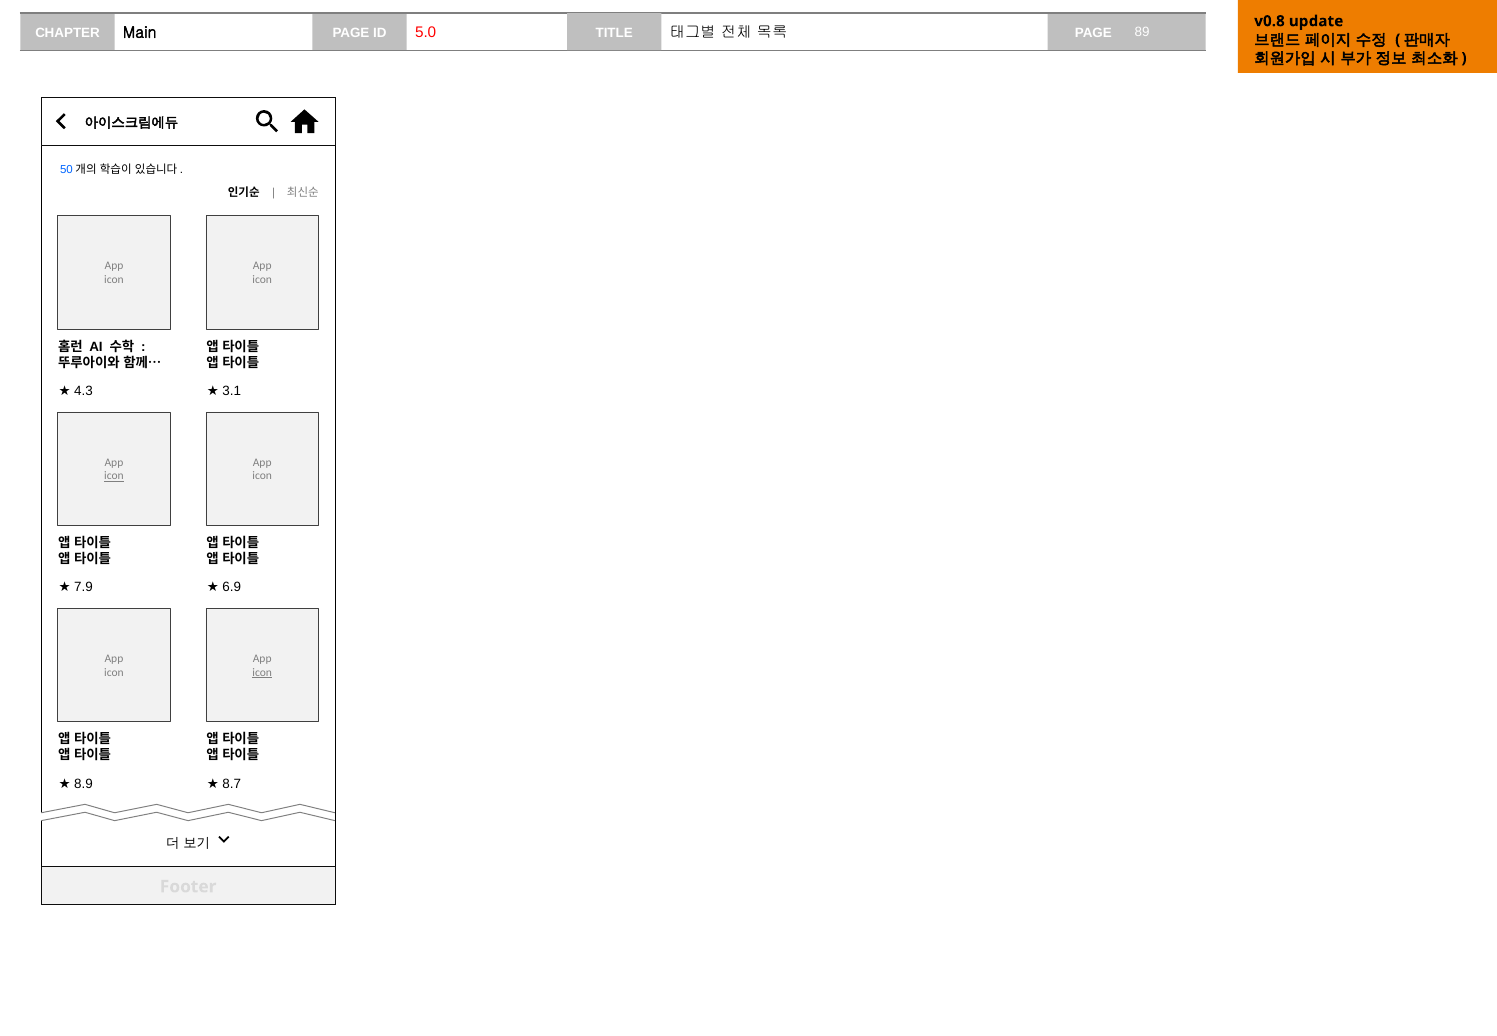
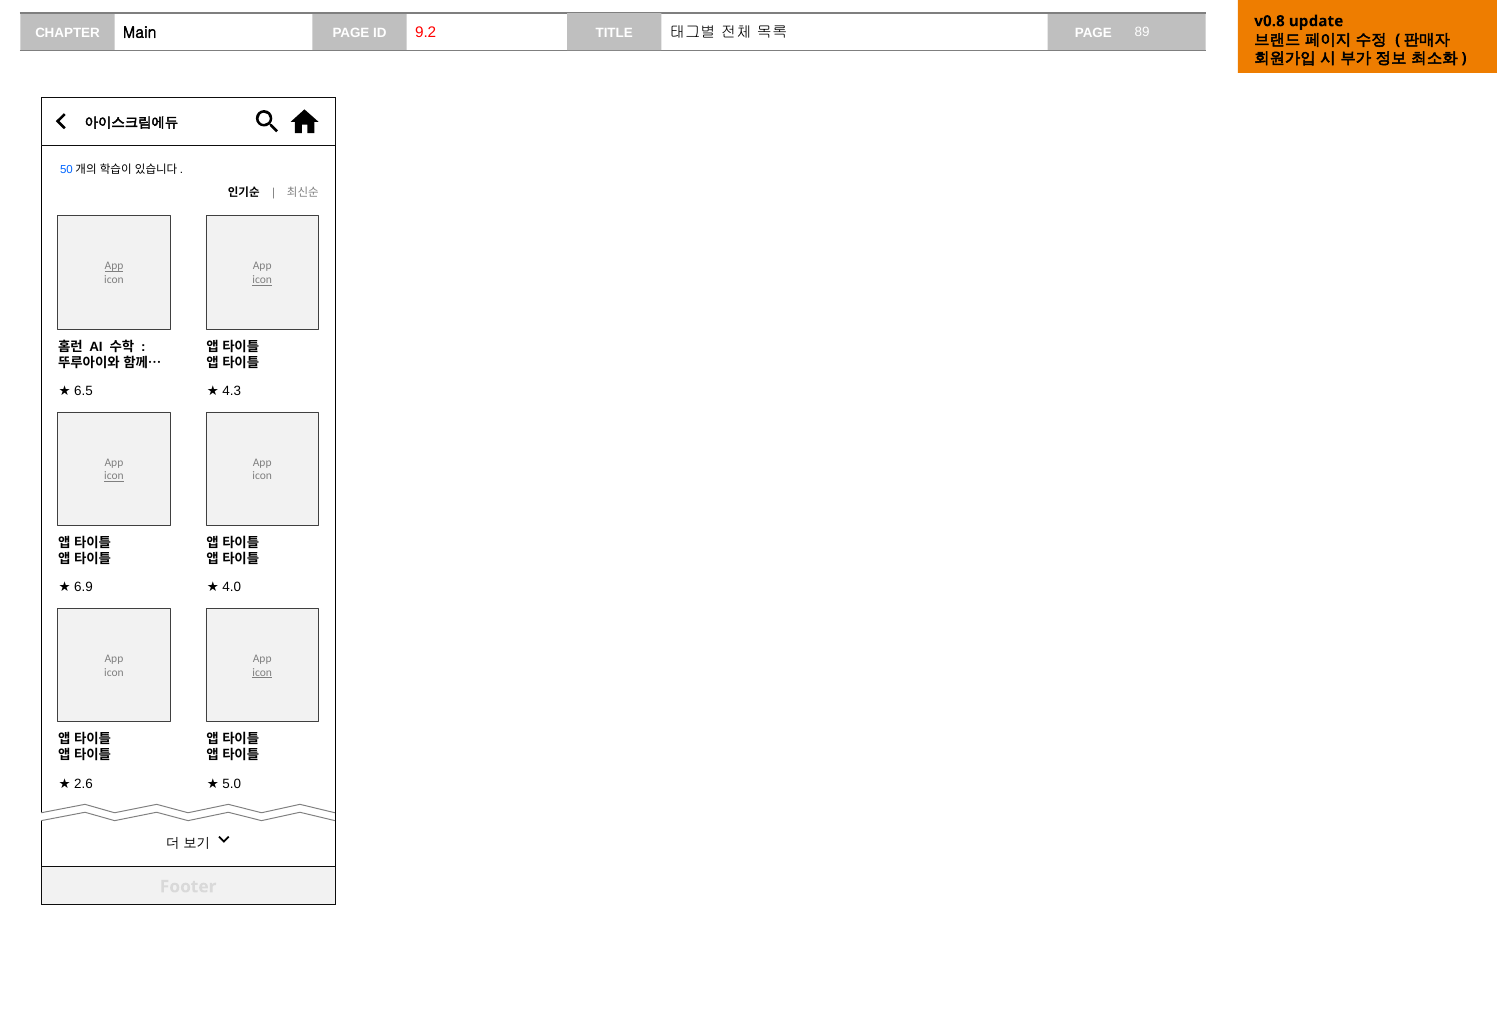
5.0: 5.0 -> 9.2 (426, 33)
App underline: none -> present (114, 266)
icon underline: none -> present (262, 280)
4.3: 4.3 -> 6.5 (83, 391)
3.1: 3.1 -> 4.3 (232, 391)
7.9: 7.9 -> 6.9 (83, 588)
6.9: 6.9 -> 4.0 (232, 588)
8.9: 8.9 -> 2.6 (83, 784)
8.7: 8.7 -> 5.0 (232, 784)
